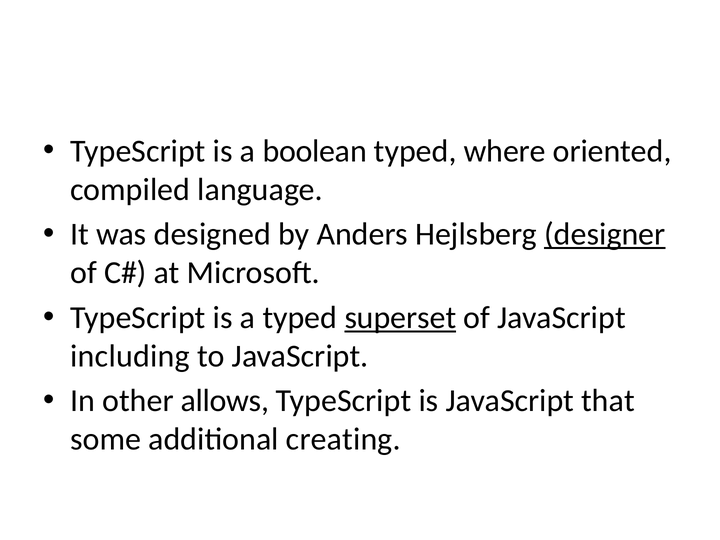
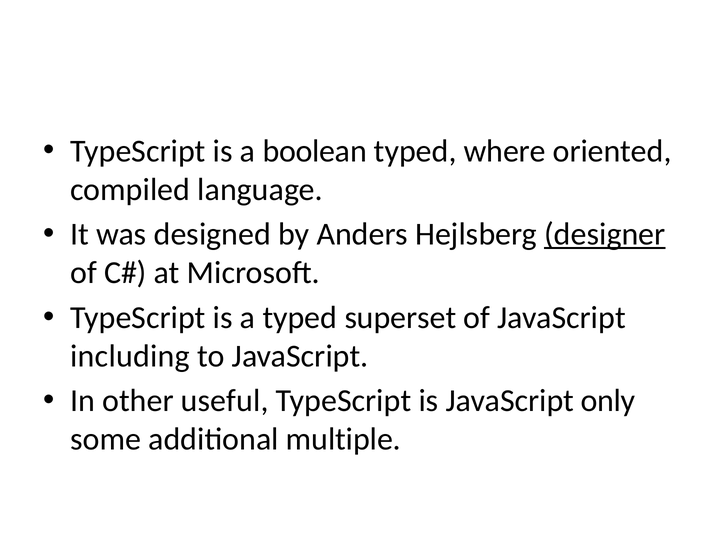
superset underline: present -> none (400, 318)
allows: allows -> useful (225, 401)
that: that -> only (608, 401)
creating: creating -> multiple (343, 439)
